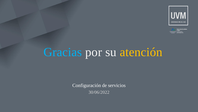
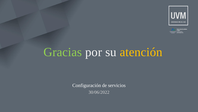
Gracias colour: light blue -> light green (63, 52)
